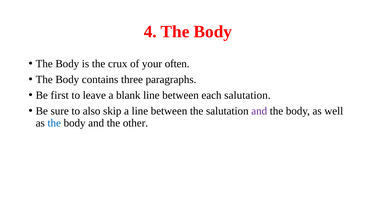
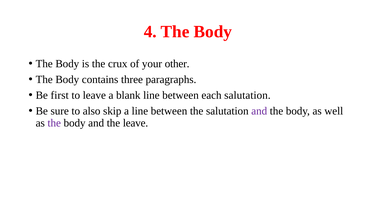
often: often -> other (177, 64)
the colour: blue -> purple (54, 123)
the other: other -> leave (136, 123)
